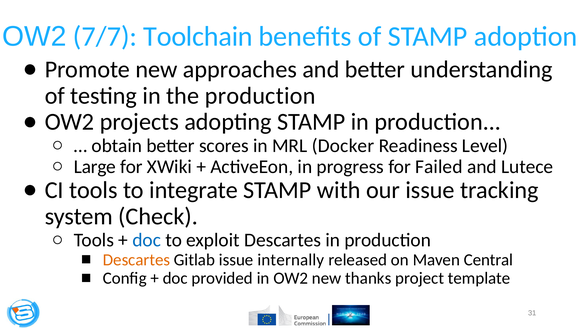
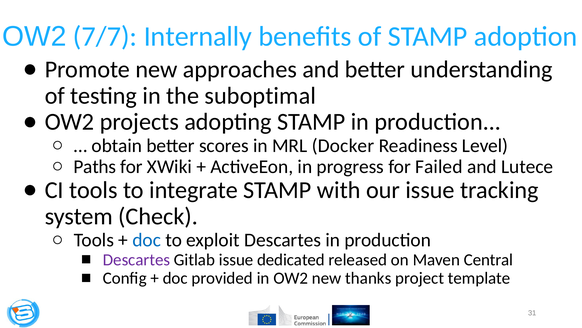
Toolchain: Toolchain -> Internally (198, 36)
the production: production -> suboptimal (260, 96)
Large: Large -> Paths (95, 166)
Descartes colour: orange -> purple (136, 259)
internally: internally -> dedicated (291, 259)
